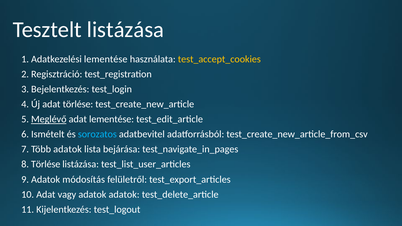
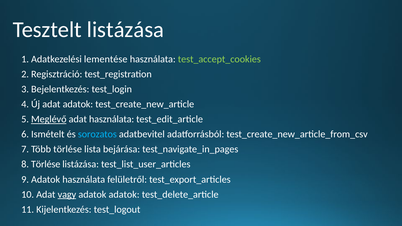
test_accept_cookies colour: yellow -> light green (219, 59)
adat törlése: törlése -> adatok (78, 104)
adat lementése: lementése -> használata (112, 119)
Több adatok: adatok -> törlése (68, 149)
Adatok módosítás: módosítás -> használata (84, 179)
vagy underline: none -> present (67, 195)
